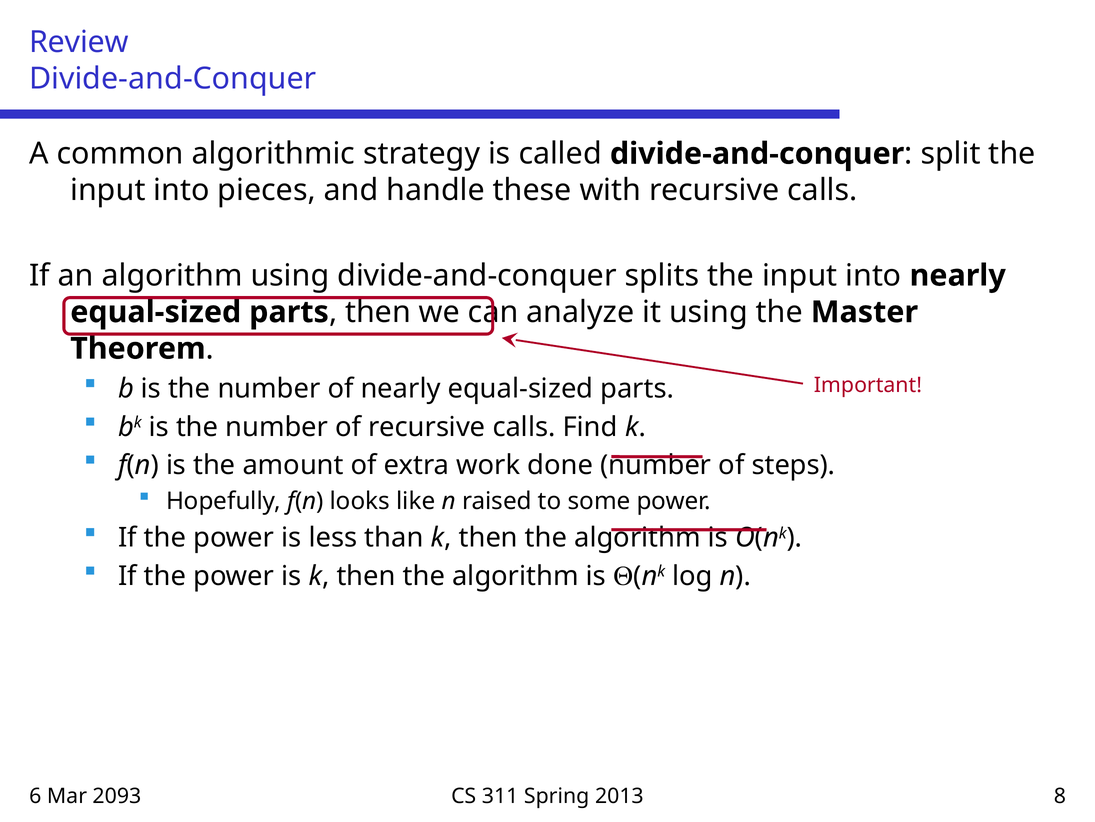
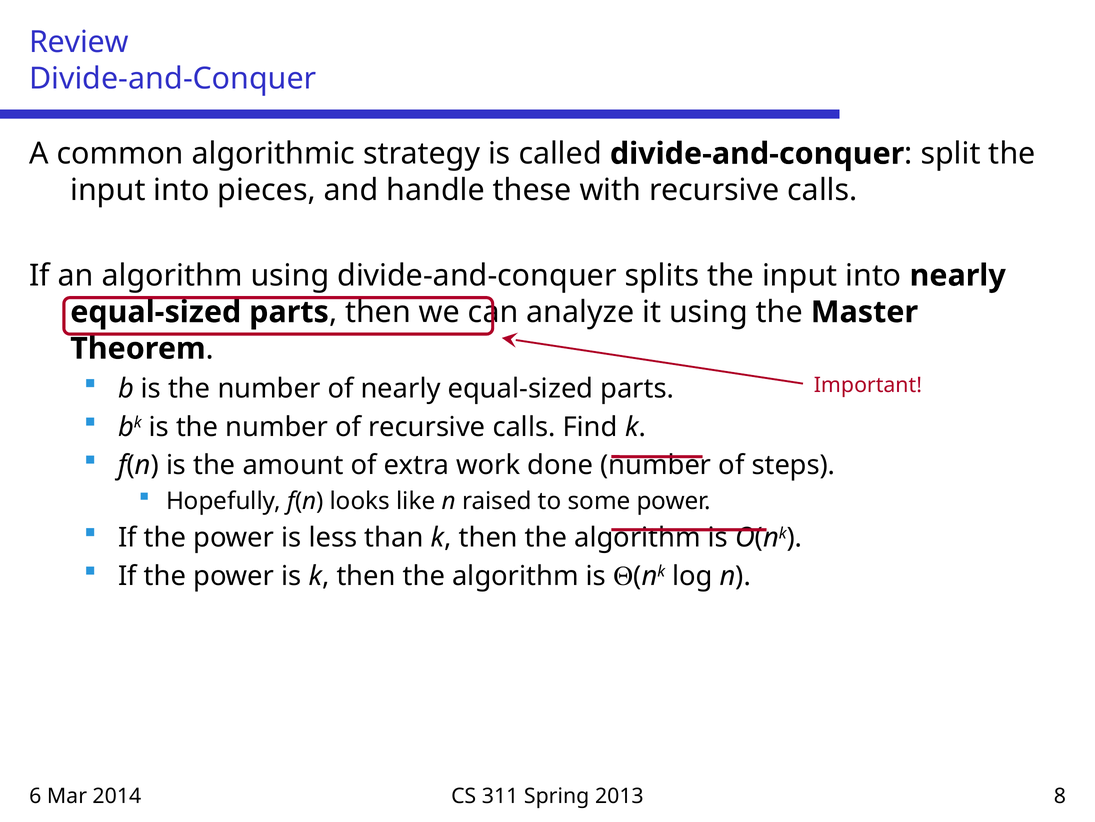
2093: 2093 -> 2014 (117, 795)
